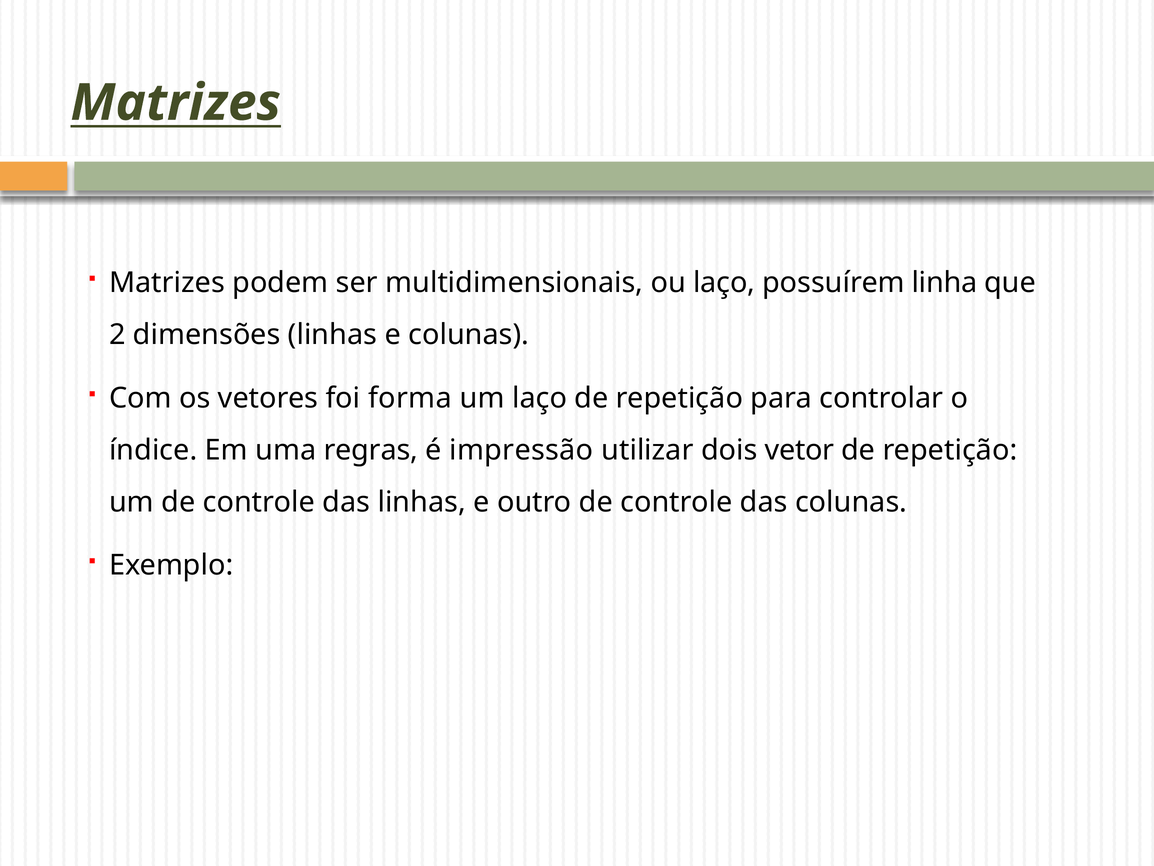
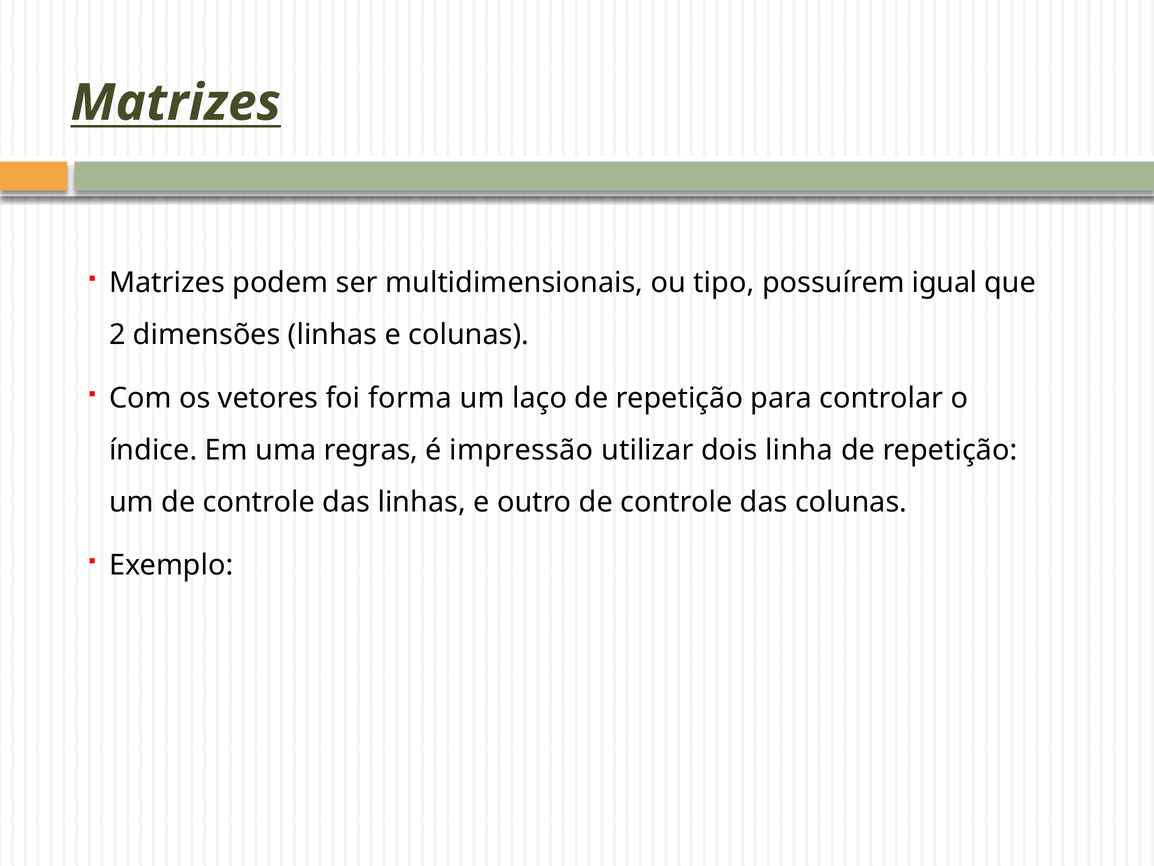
ou laço: laço -> tipo (724, 283)
linha: linha -> igual (945, 283)
vetor: vetor -> linha (799, 450)
